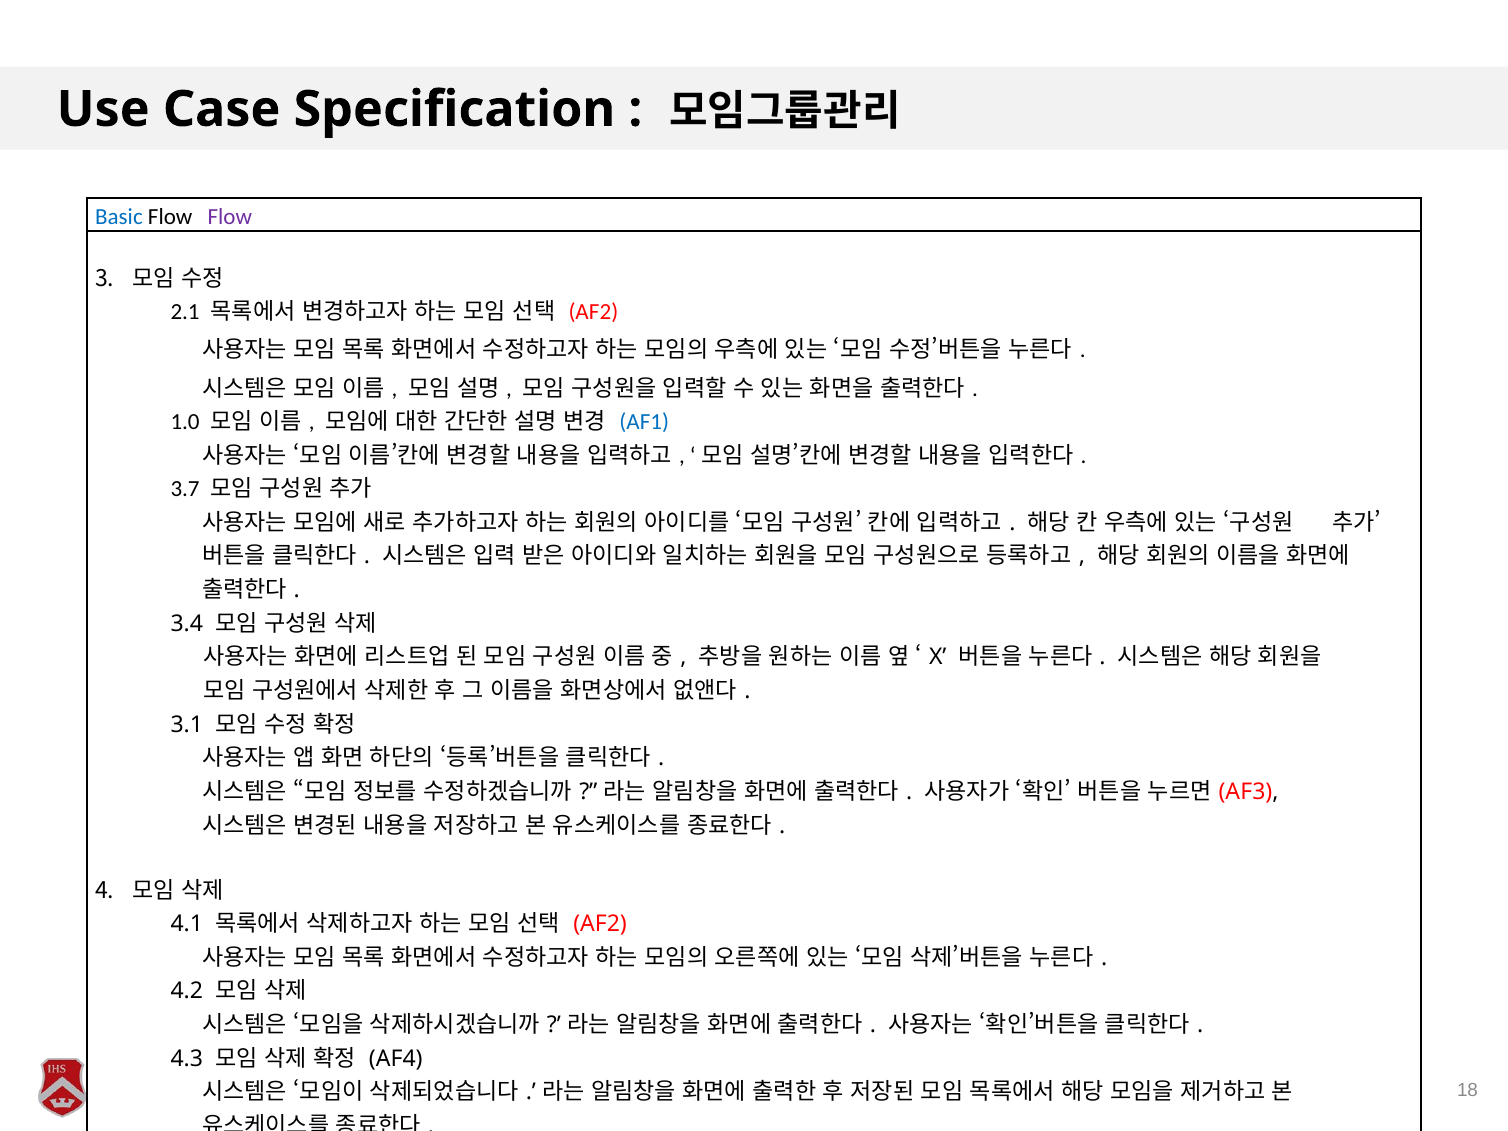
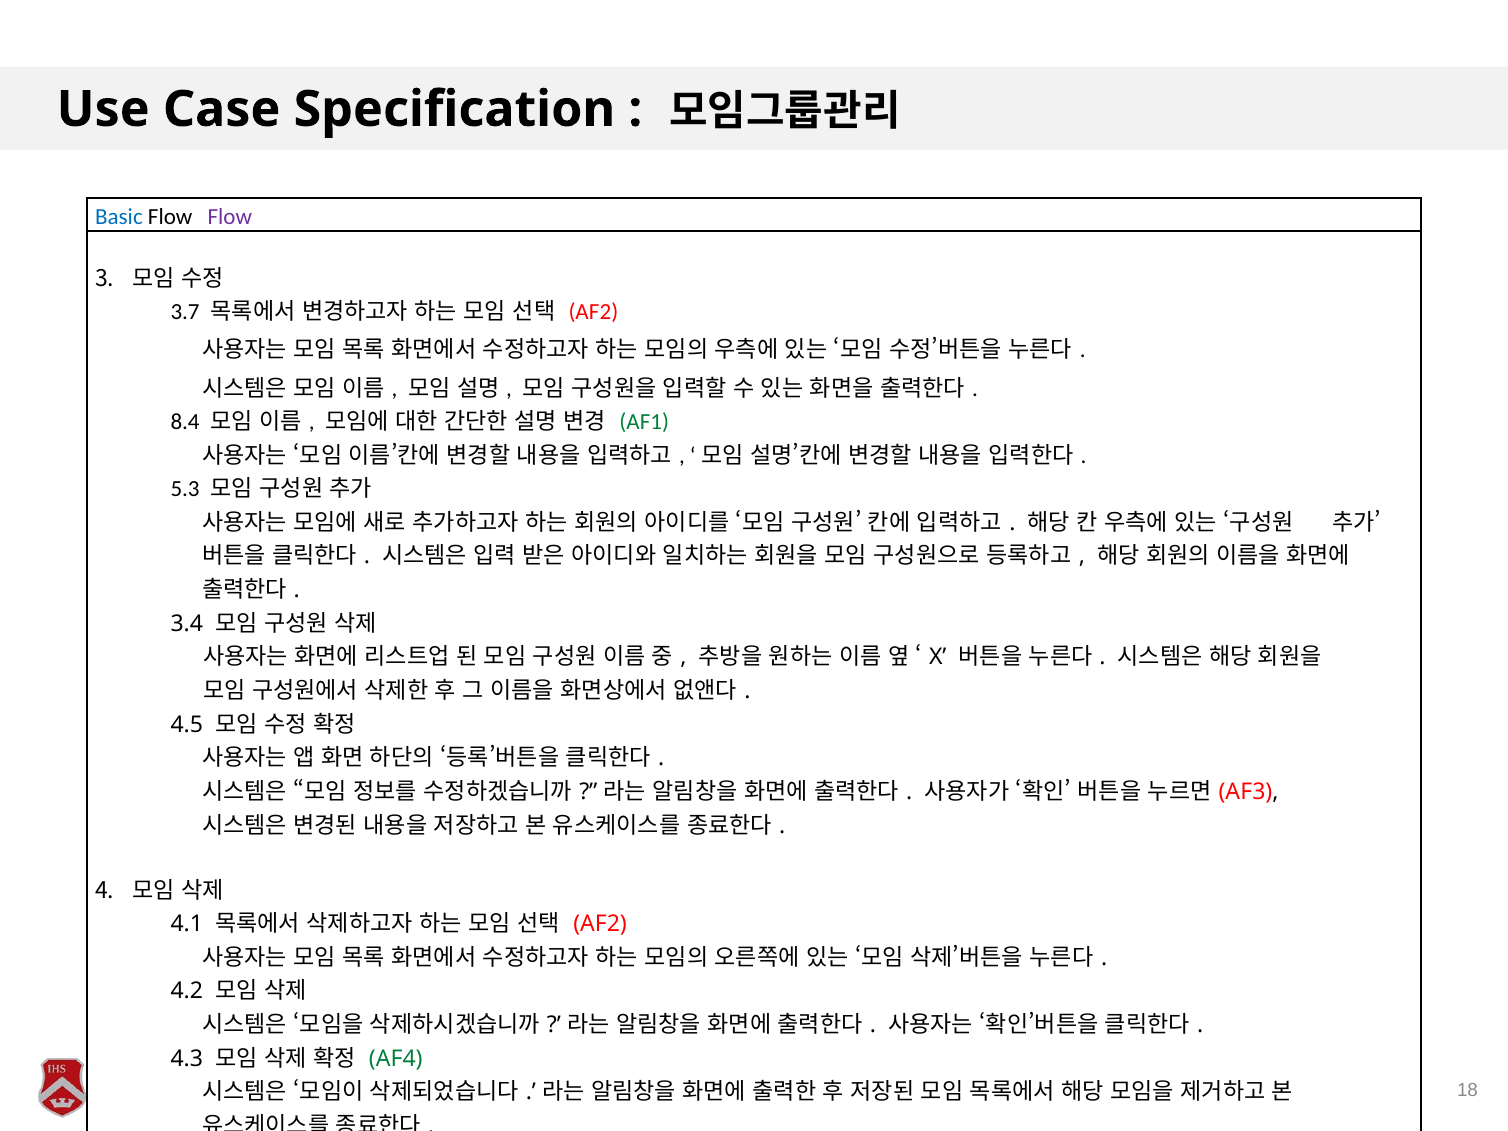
2.1: 2.1 -> 3.7 (185, 312)
1.0: 1.0 -> 8.4 (185, 422)
AF1 colour: blue -> green (644, 422)
3.7: 3.7 -> 5.3 (185, 489)
3.1: 3.1 -> 4.5 (187, 724)
AF4 colour: black -> green (396, 1059)
